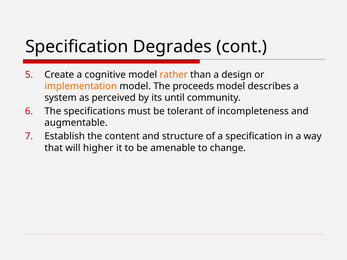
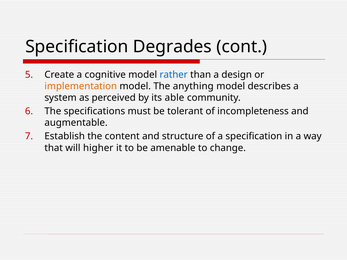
rather colour: orange -> blue (174, 75)
proceeds: proceeds -> anything (193, 86)
until: until -> able (174, 98)
